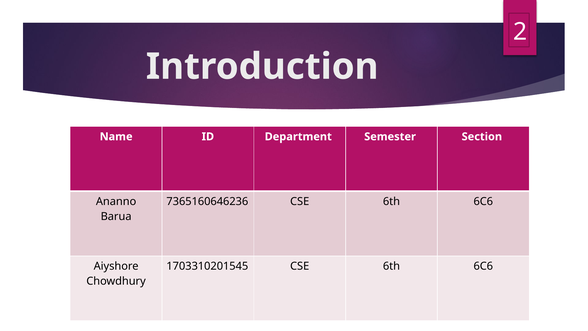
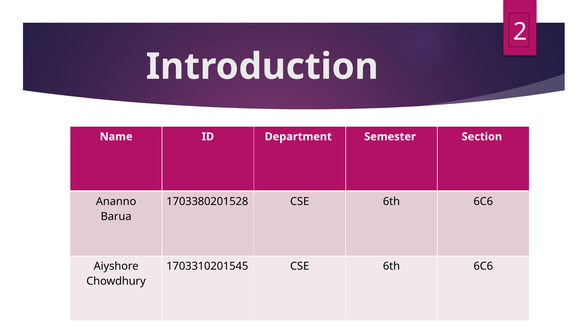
7365160646236: 7365160646236 -> 1703380201528 (207, 201)
